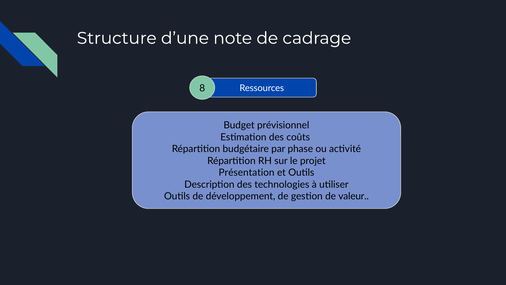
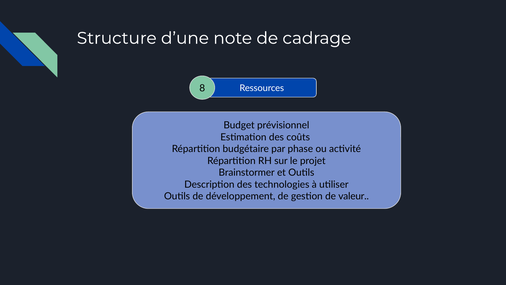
Présentation: Présentation -> Brainstormer (247, 172)
